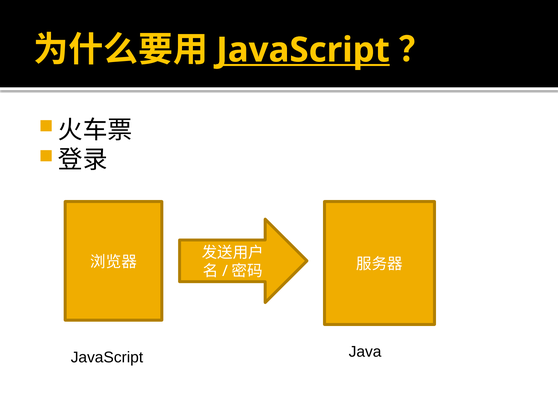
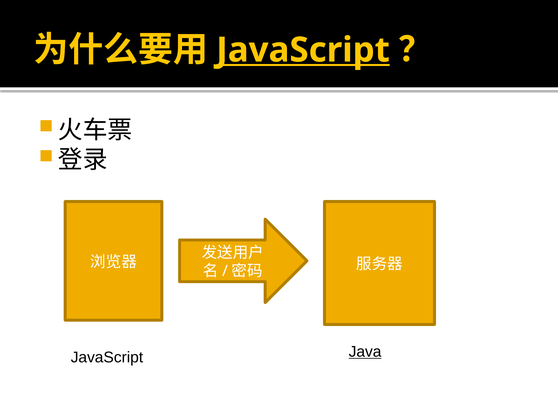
Java underline: none -> present (365, 352)
